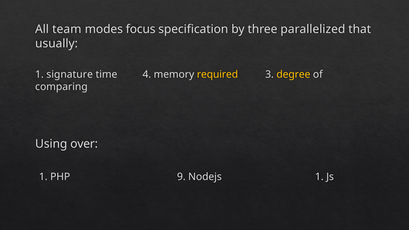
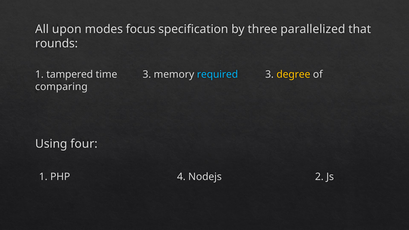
team: team -> upon (67, 29)
usually: usually -> rounds (57, 44)
signature: signature -> tampered (70, 75)
time 4: 4 -> 3 (147, 75)
required colour: yellow -> light blue (217, 75)
over: over -> four (84, 144)
9: 9 -> 4 (181, 177)
Nodejs 1: 1 -> 2 (319, 177)
